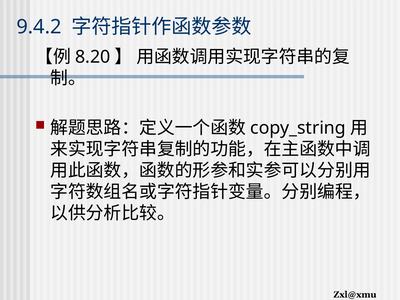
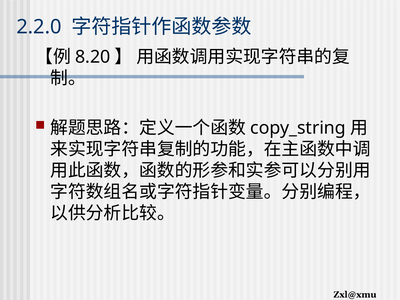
9.4.2: 9.4.2 -> 2.2.0 (39, 27)
